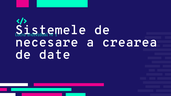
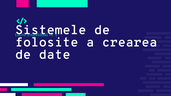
necesare: necesare -> folosite (47, 42)
